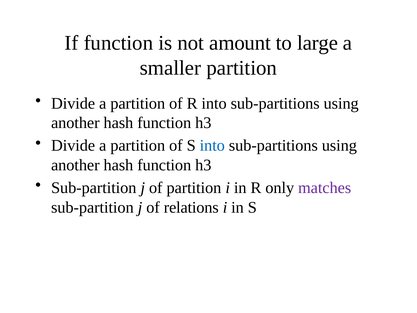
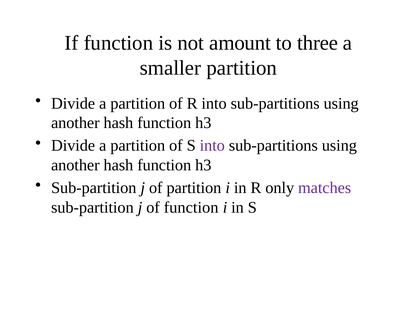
large: large -> three (318, 43)
into colour: blue -> purple (212, 145)
of relations: relations -> function (191, 207)
